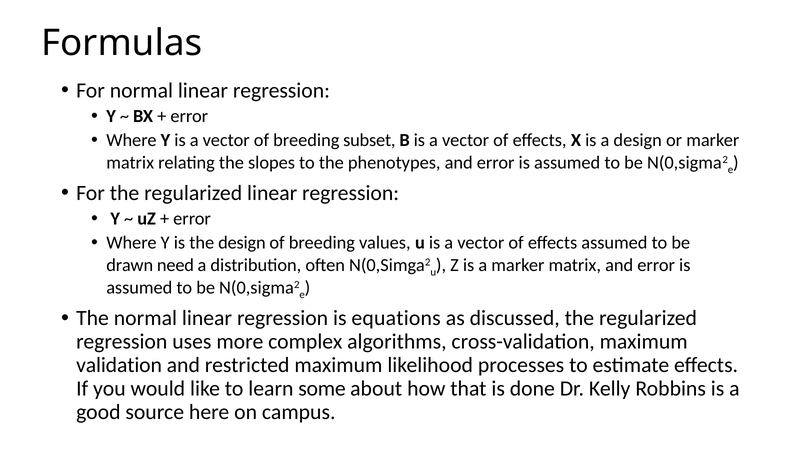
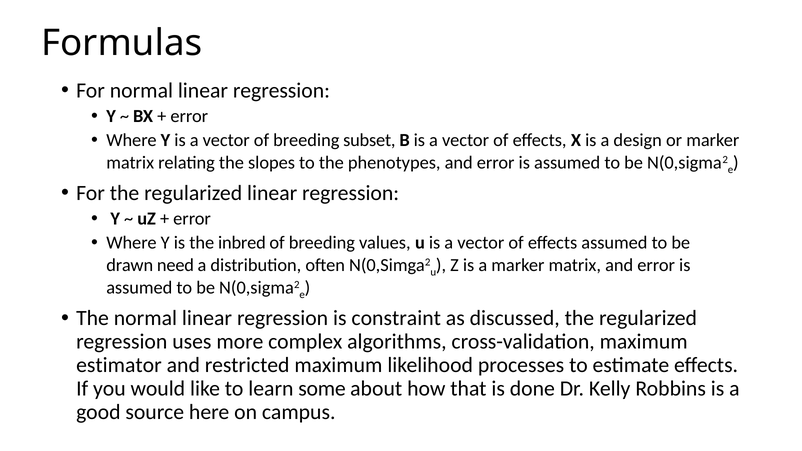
the design: design -> inbred (242, 243)
equations: equations -> constraint (396, 318)
validation: validation -> estimator (119, 365)
